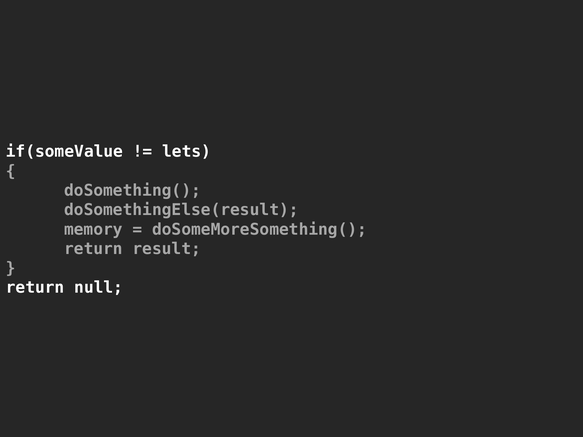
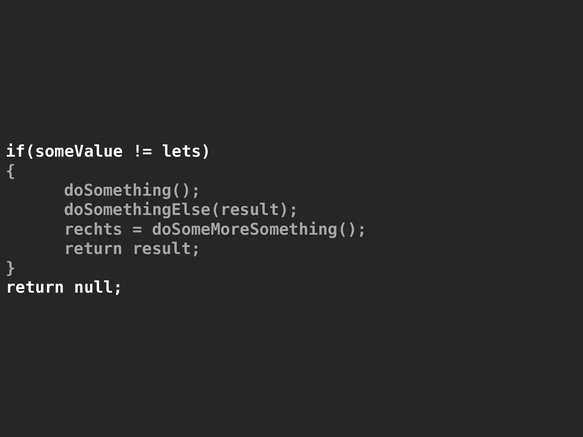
memory: memory -> rechts (93, 229)
